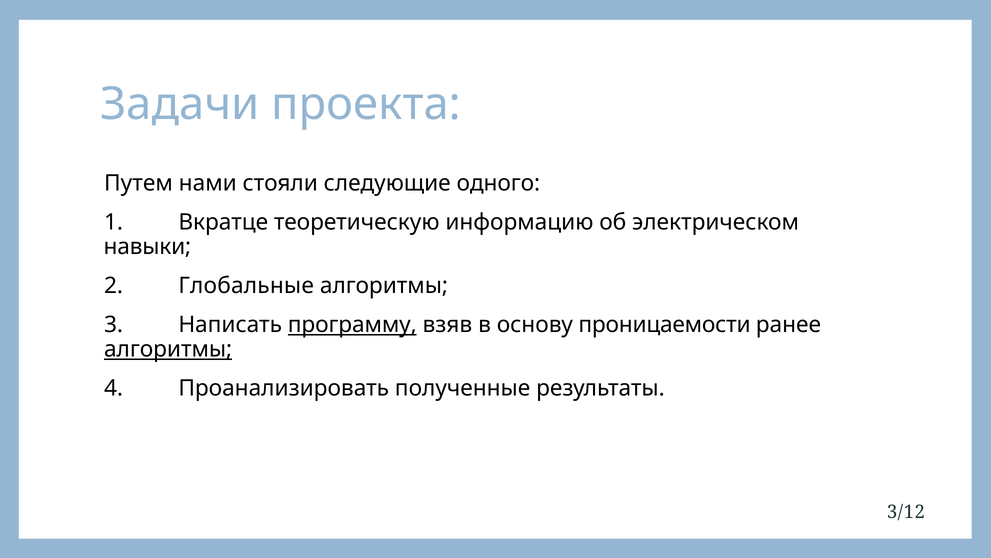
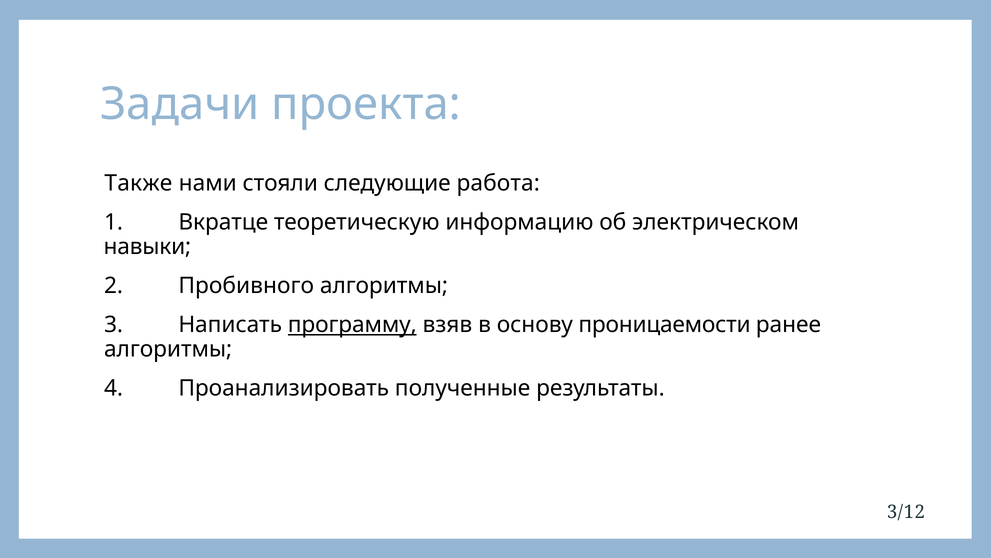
Путем: Путем -> Также (138, 183)
одного: одного -> работа (498, 183)
Глобальные: Глобальные -> Пробивного (246, 286)
алгоритмы underline: present -> none (168, 349)
